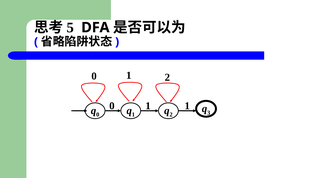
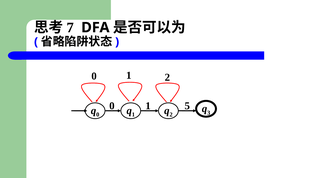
5: 5 -> 7 (70, 28)
1 1: 1 -> 5 (187, 106)
